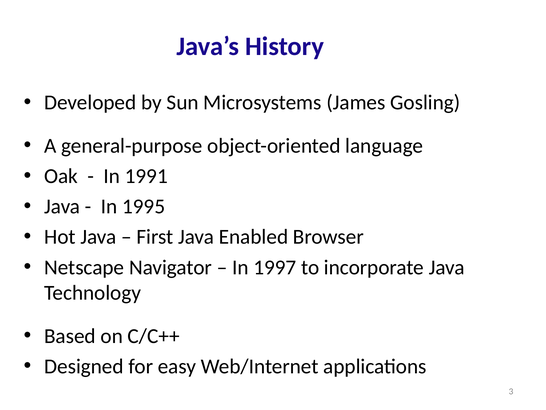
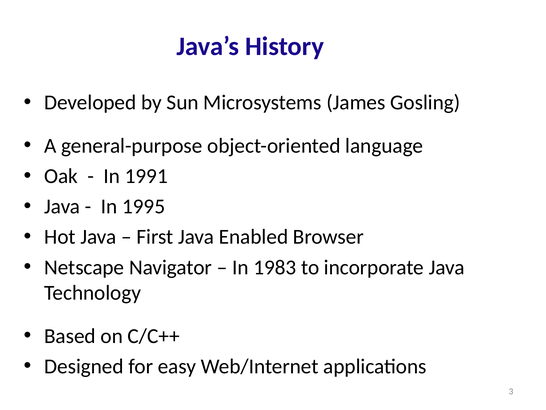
1997: 1997 -> 1983 (275, 267)
